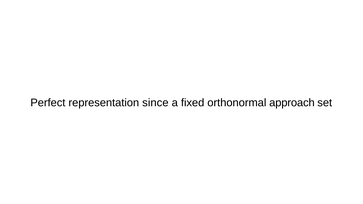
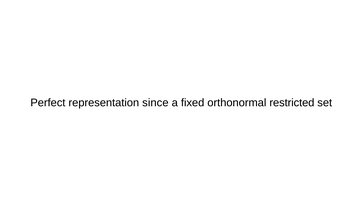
approach: approach -> restricted (292, 103)
